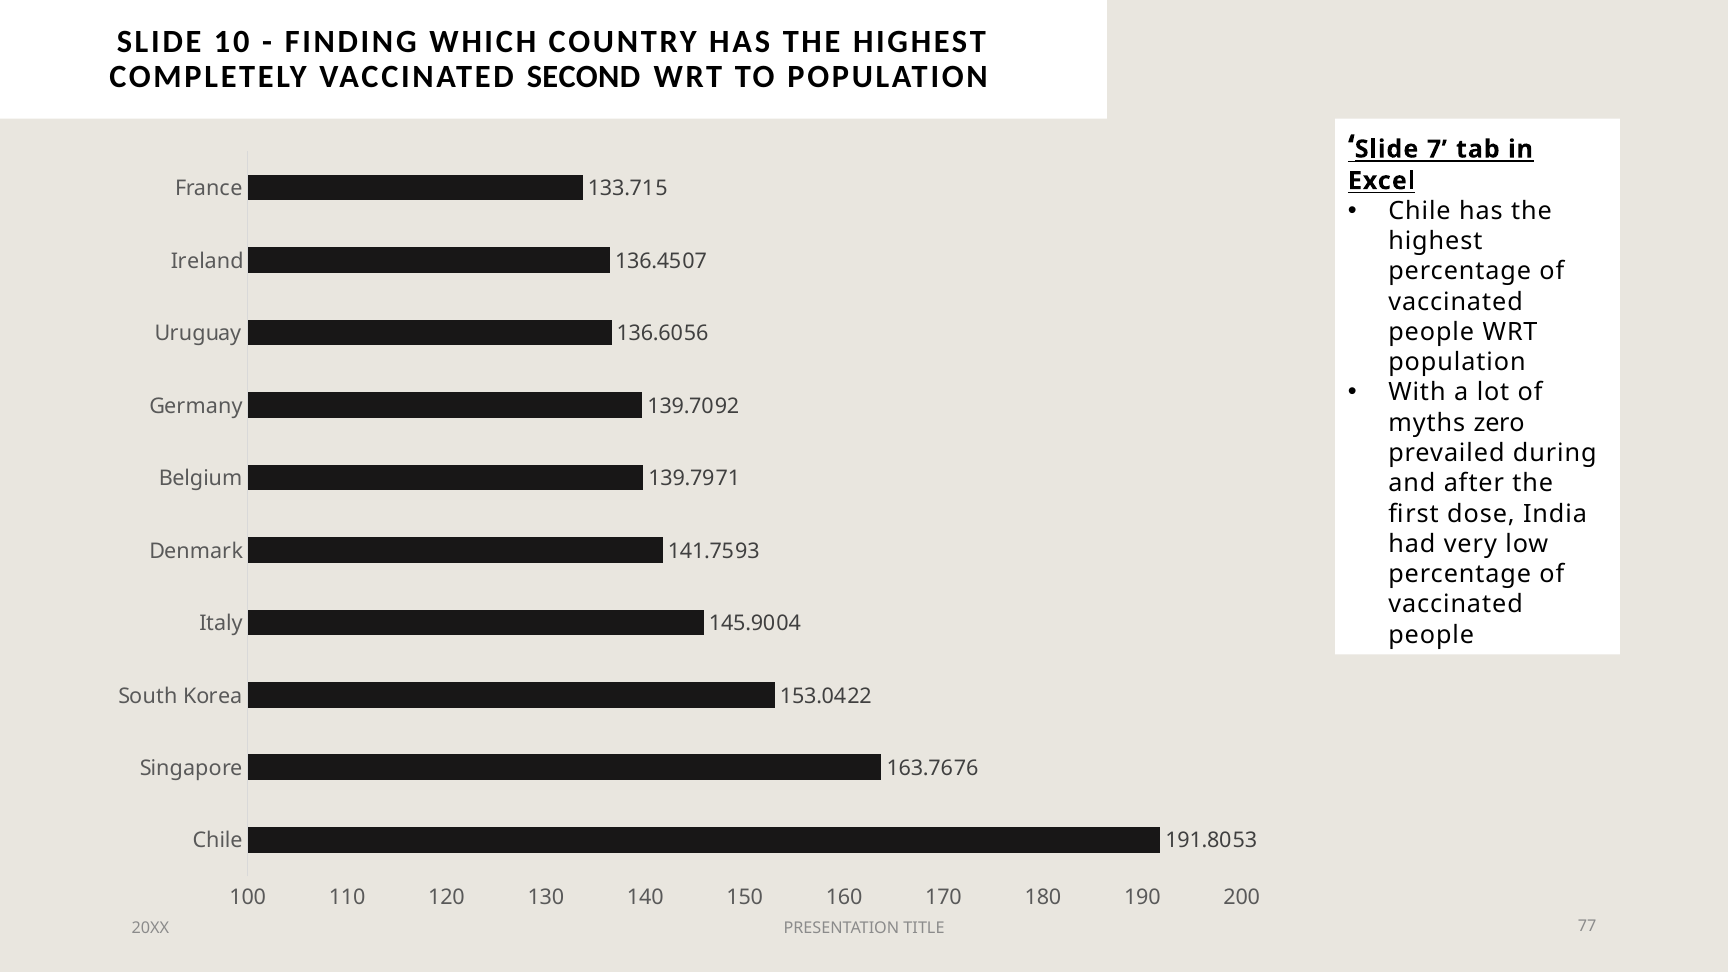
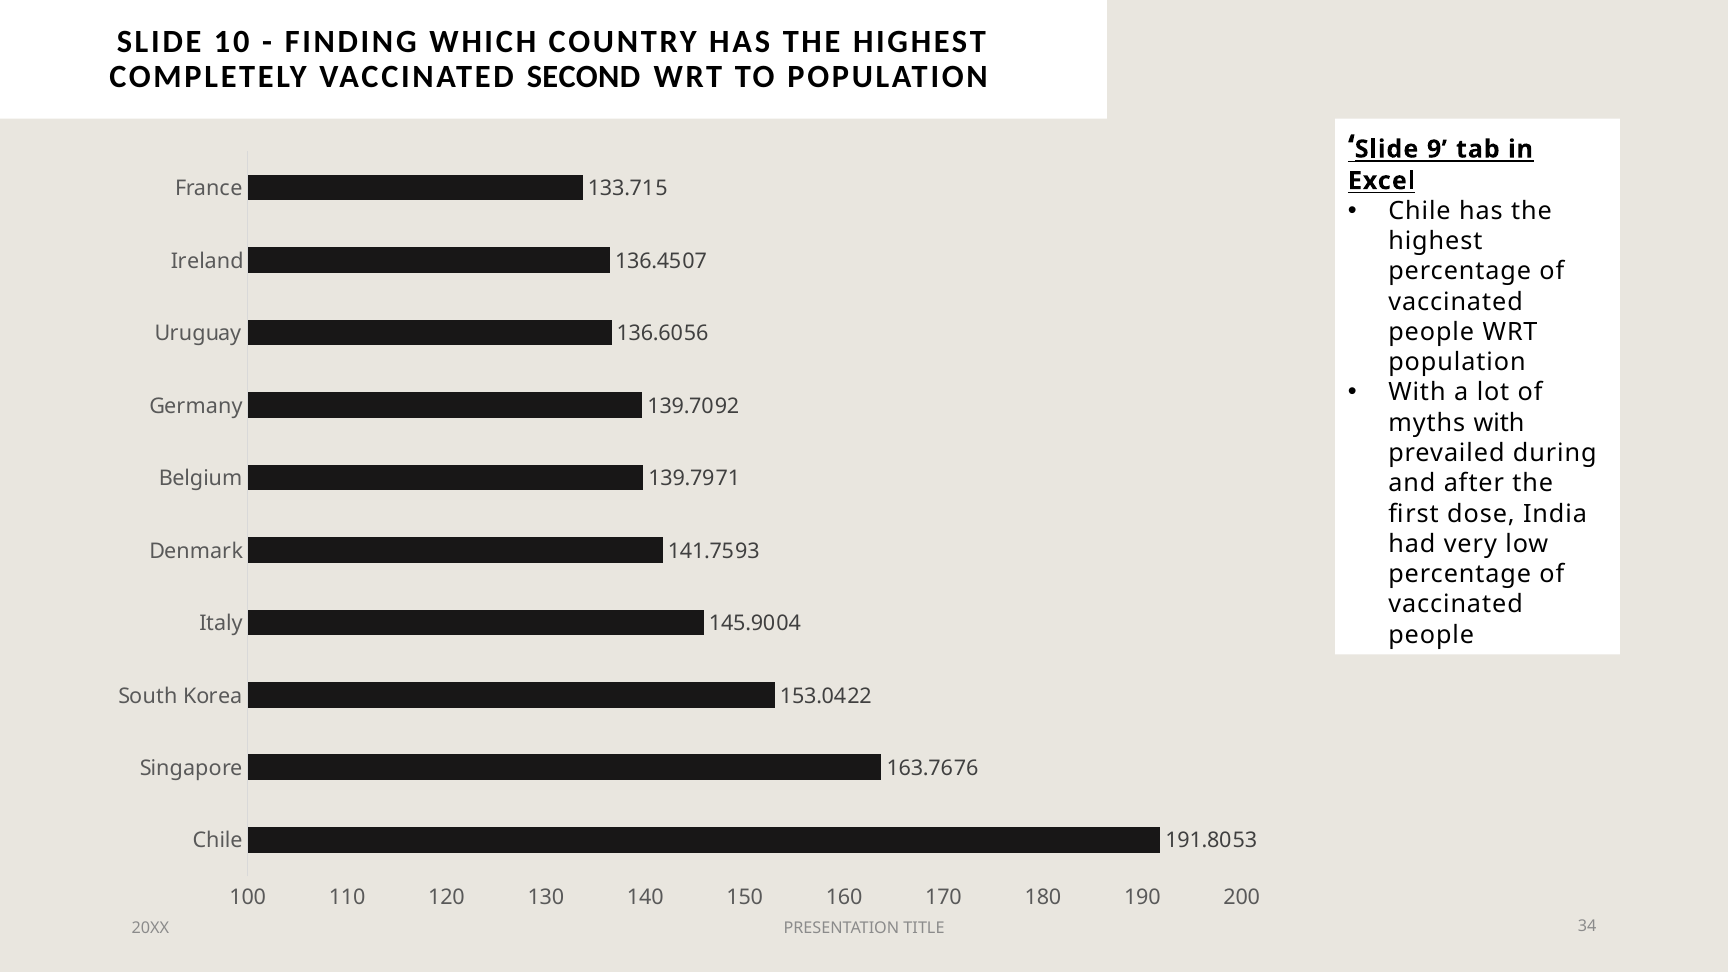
7: 7 -> 9 (1437, 149)
myths zero: zero -> with (1499, 423)
77: 77 -> 34 (1587, 927)
